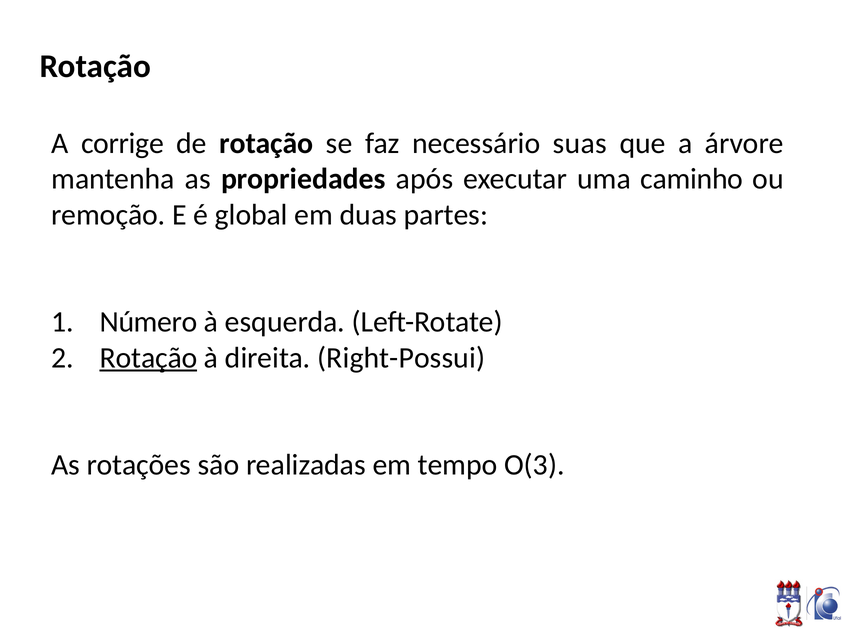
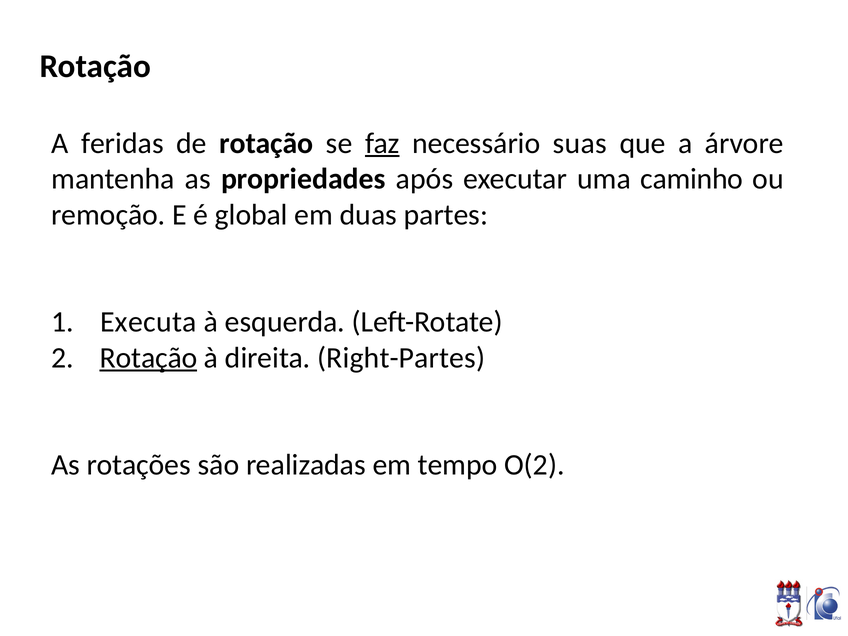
corrige: corrige -> feridas (122, 143)
faz underline: none -> present (382, 143)
Número: Número -> Executa (148, 322)
Right-Possui: Right-Possui -> Right-Partes (401, 358)
O(3: O(3 -> O(2 (534, 465)
